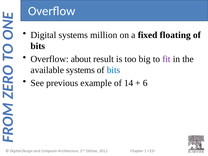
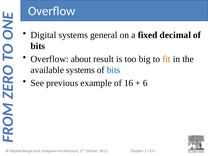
million: million -> general (104, 35)
floating: floating -> decimal (175, 35)
fit colour: purple -> orange (166, 59)
14: 14 -> 16 (129, 83)
